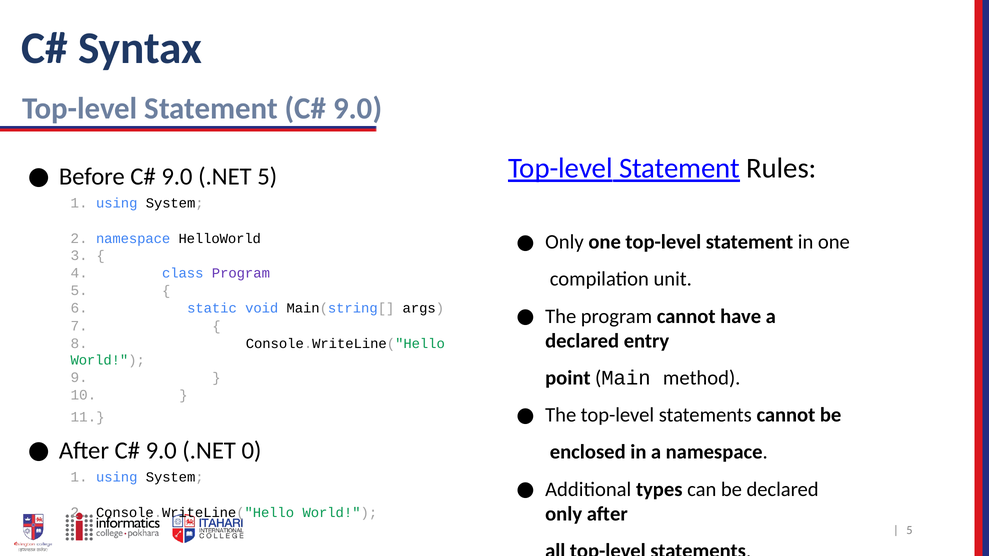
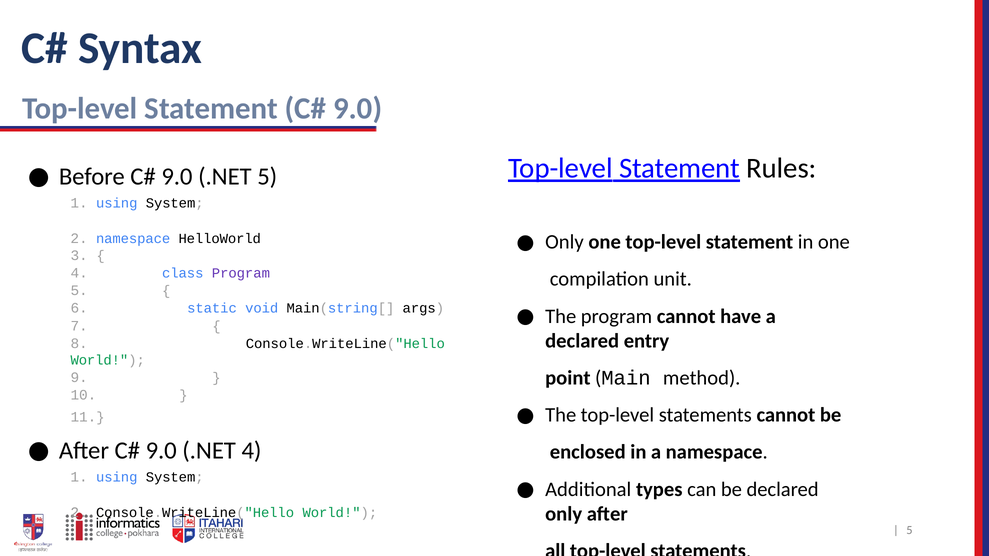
.NET 0: 0 -> 4 (251, 451)
